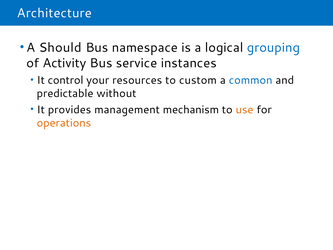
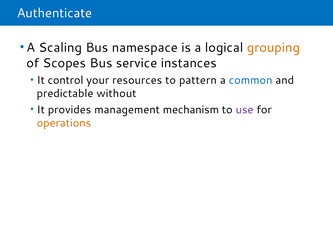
Architecture: Architecture -> Authenticate (54, 13)
Should: Should -> Scaling (60, 47)
grouping colour: blue -> orange (273, 47)
Activity: Activity -> Scopes (64, 63)
custom: custom -> pattern (198, 80)
use colour: orange -> purple (245, 110)
